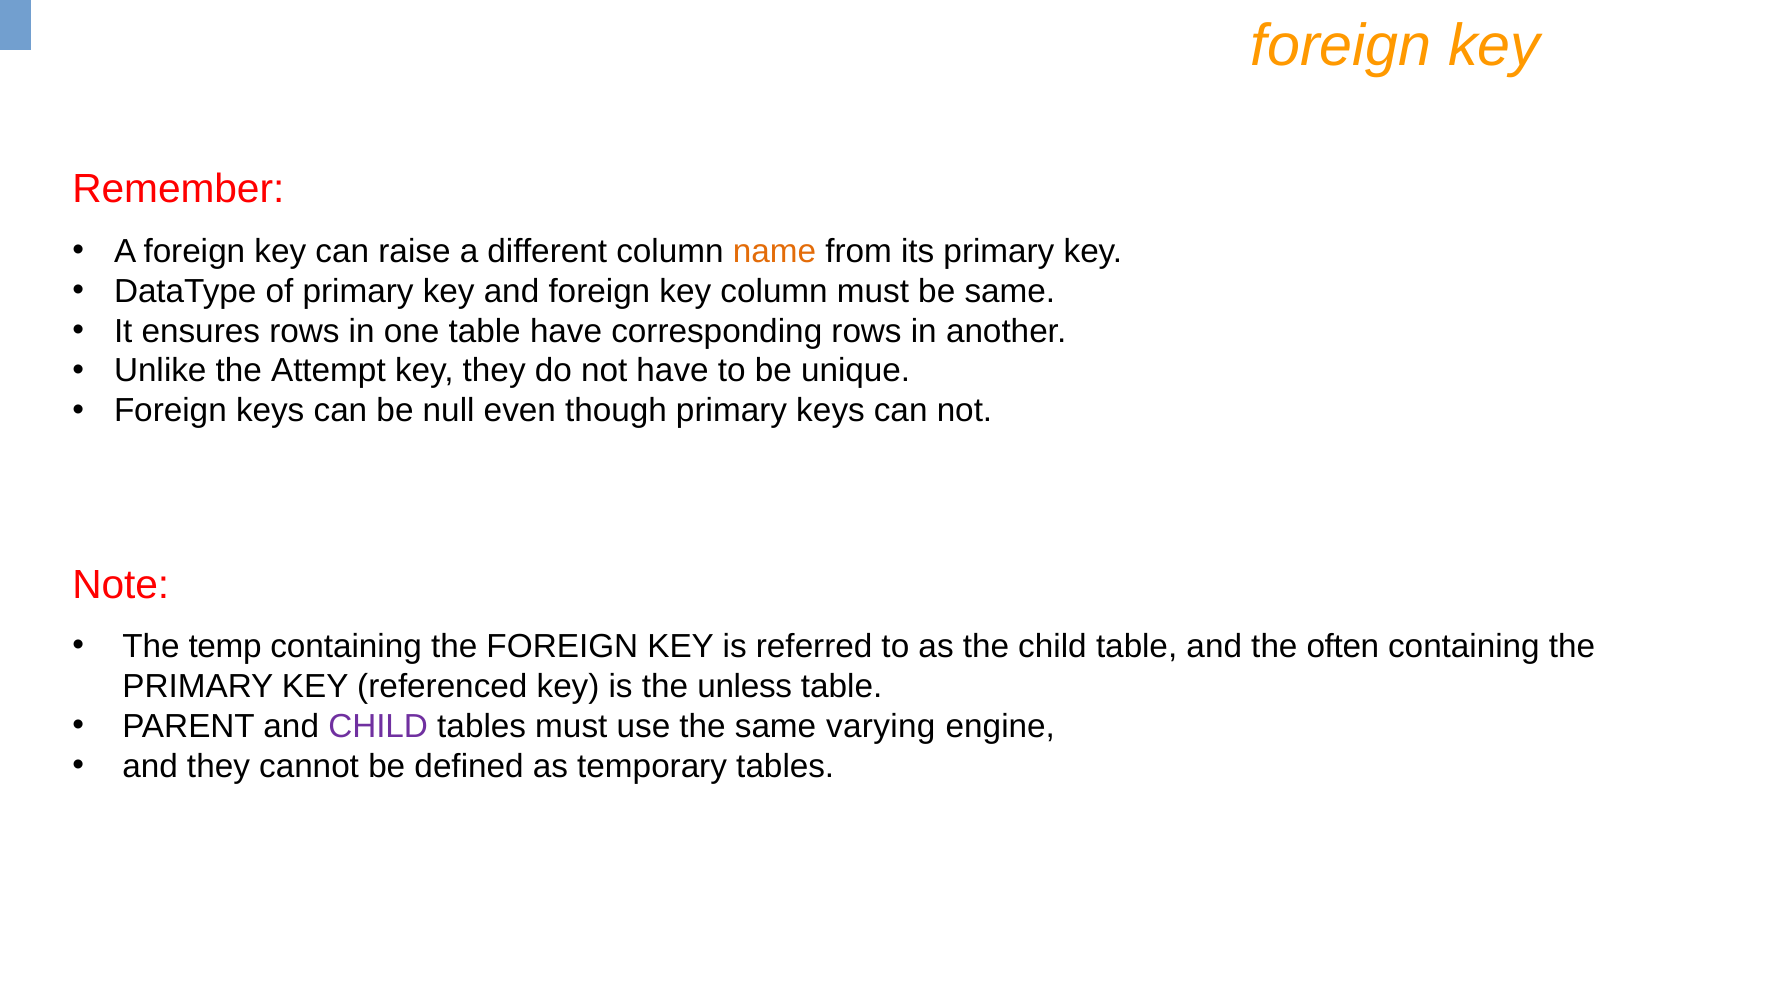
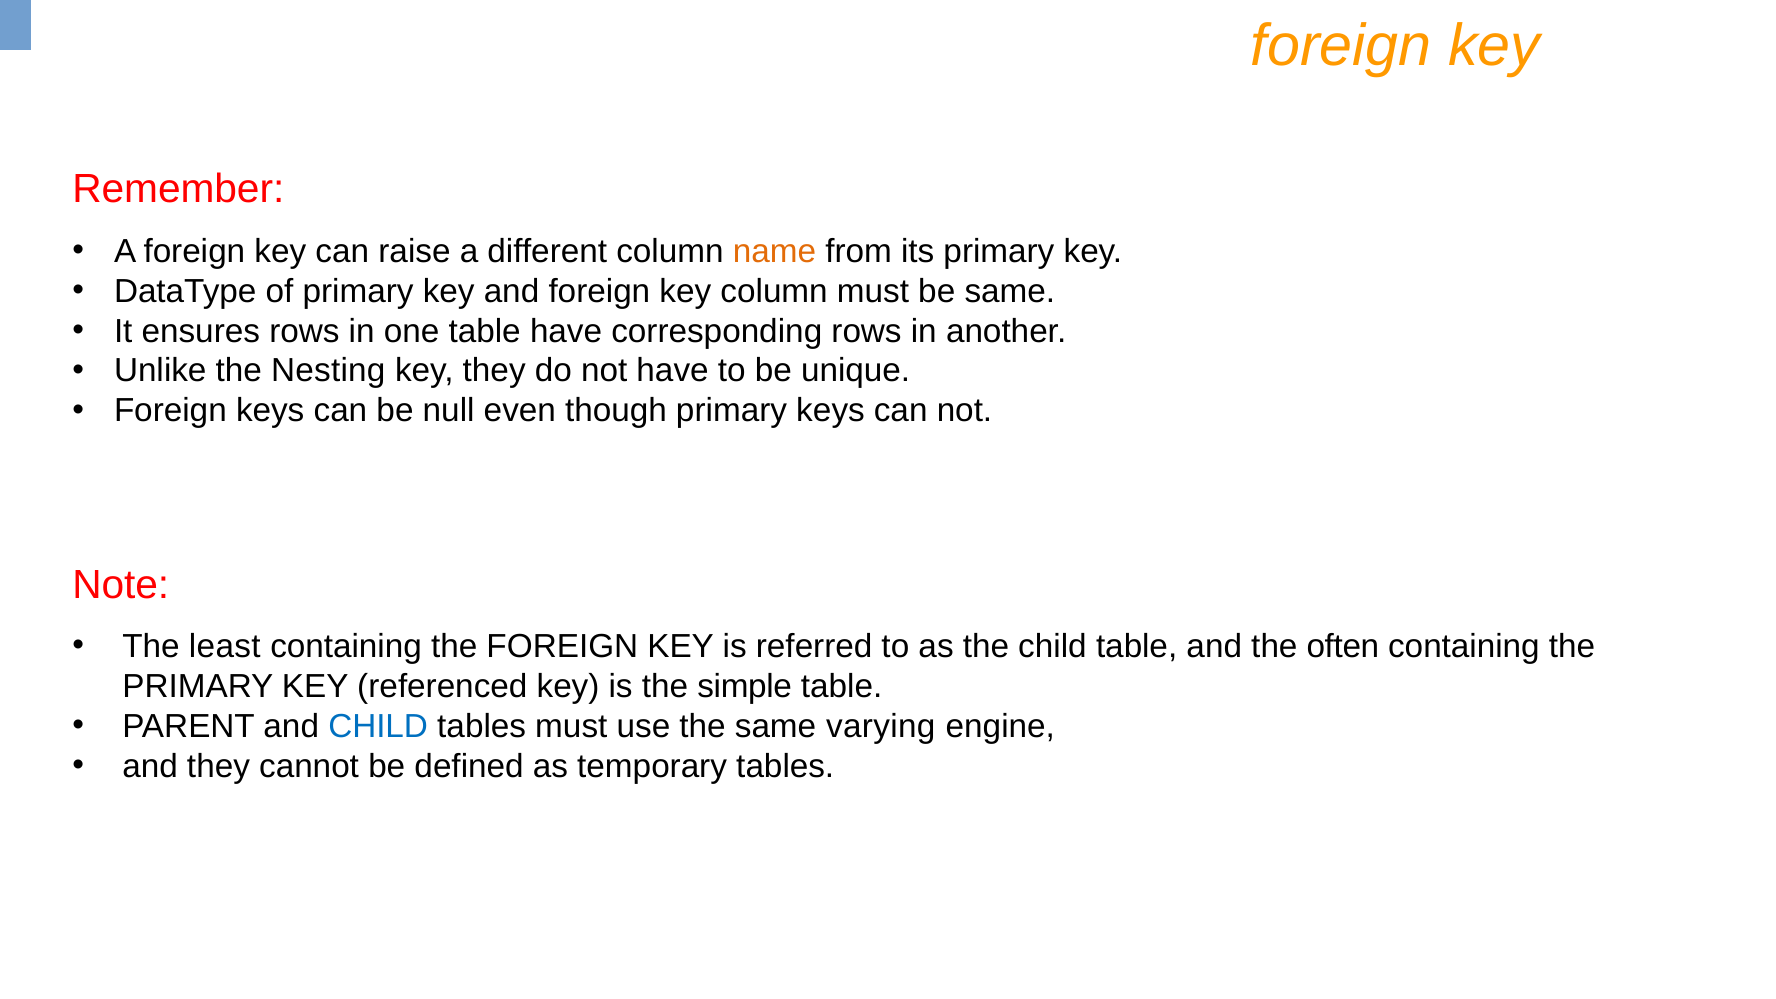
Attempt: Attempt -> Nesting (328, 371)
temp: temp -> least (225, 647)
unless: unless -> simple (745, 687)
CHILD colour: purple -> blue (378, 727)
